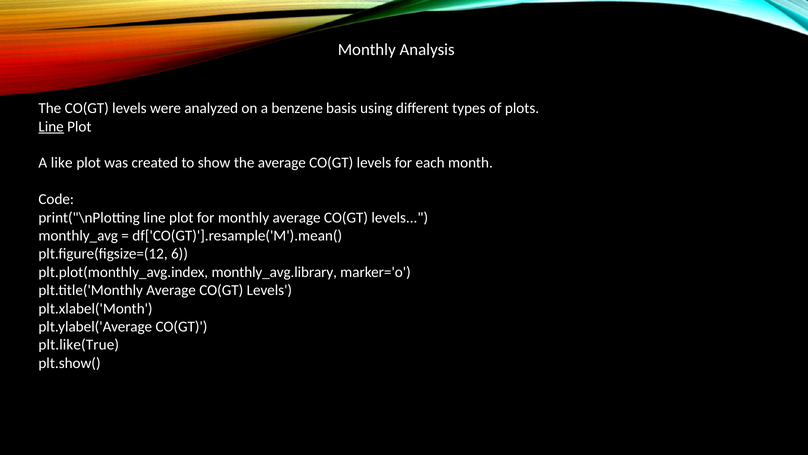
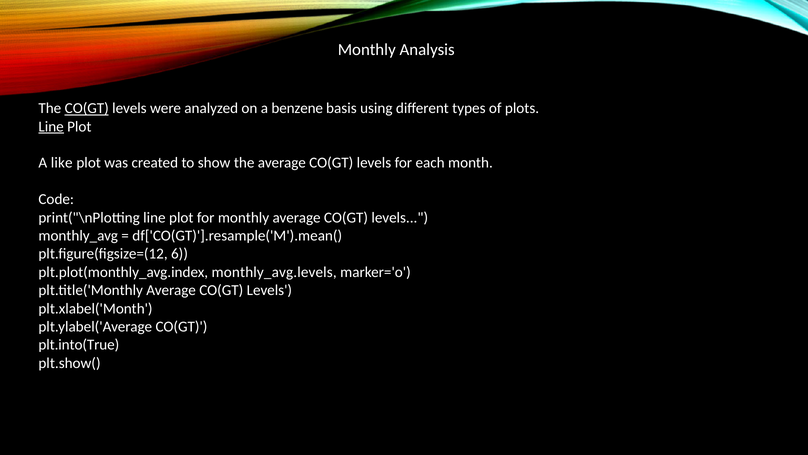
CO(GT underline: none -> present (87, 108)
monthly_avg.library: monthly_avg.library -> monthly_avg.levels (274, 272)
plt.like(True: plt.like(True -> plt.into(True (79, 345)
